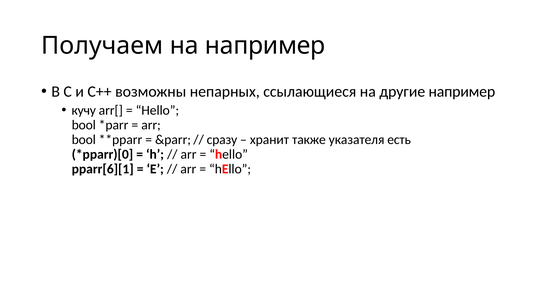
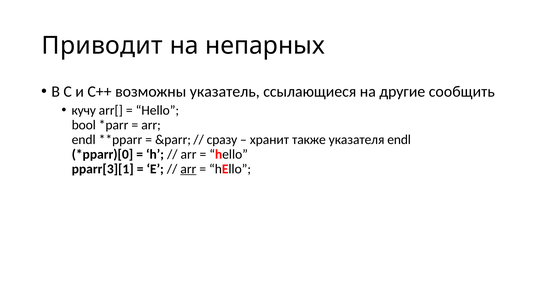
Получаем: Получаем -> Приводит (102, 45)
на например: например -> непарных (265, 45)
непарных: непарных -> указатель (225, 91)
другие например: например -> сообщить (462, 91)
bool: bool -> endl (84, 139)
указателя есть: есть -> endl (399, 139)
pparr[6][1: pparr[6][1 -> pparr[3][1 (103, 169)
arr underline: none -> present (188, 169)
